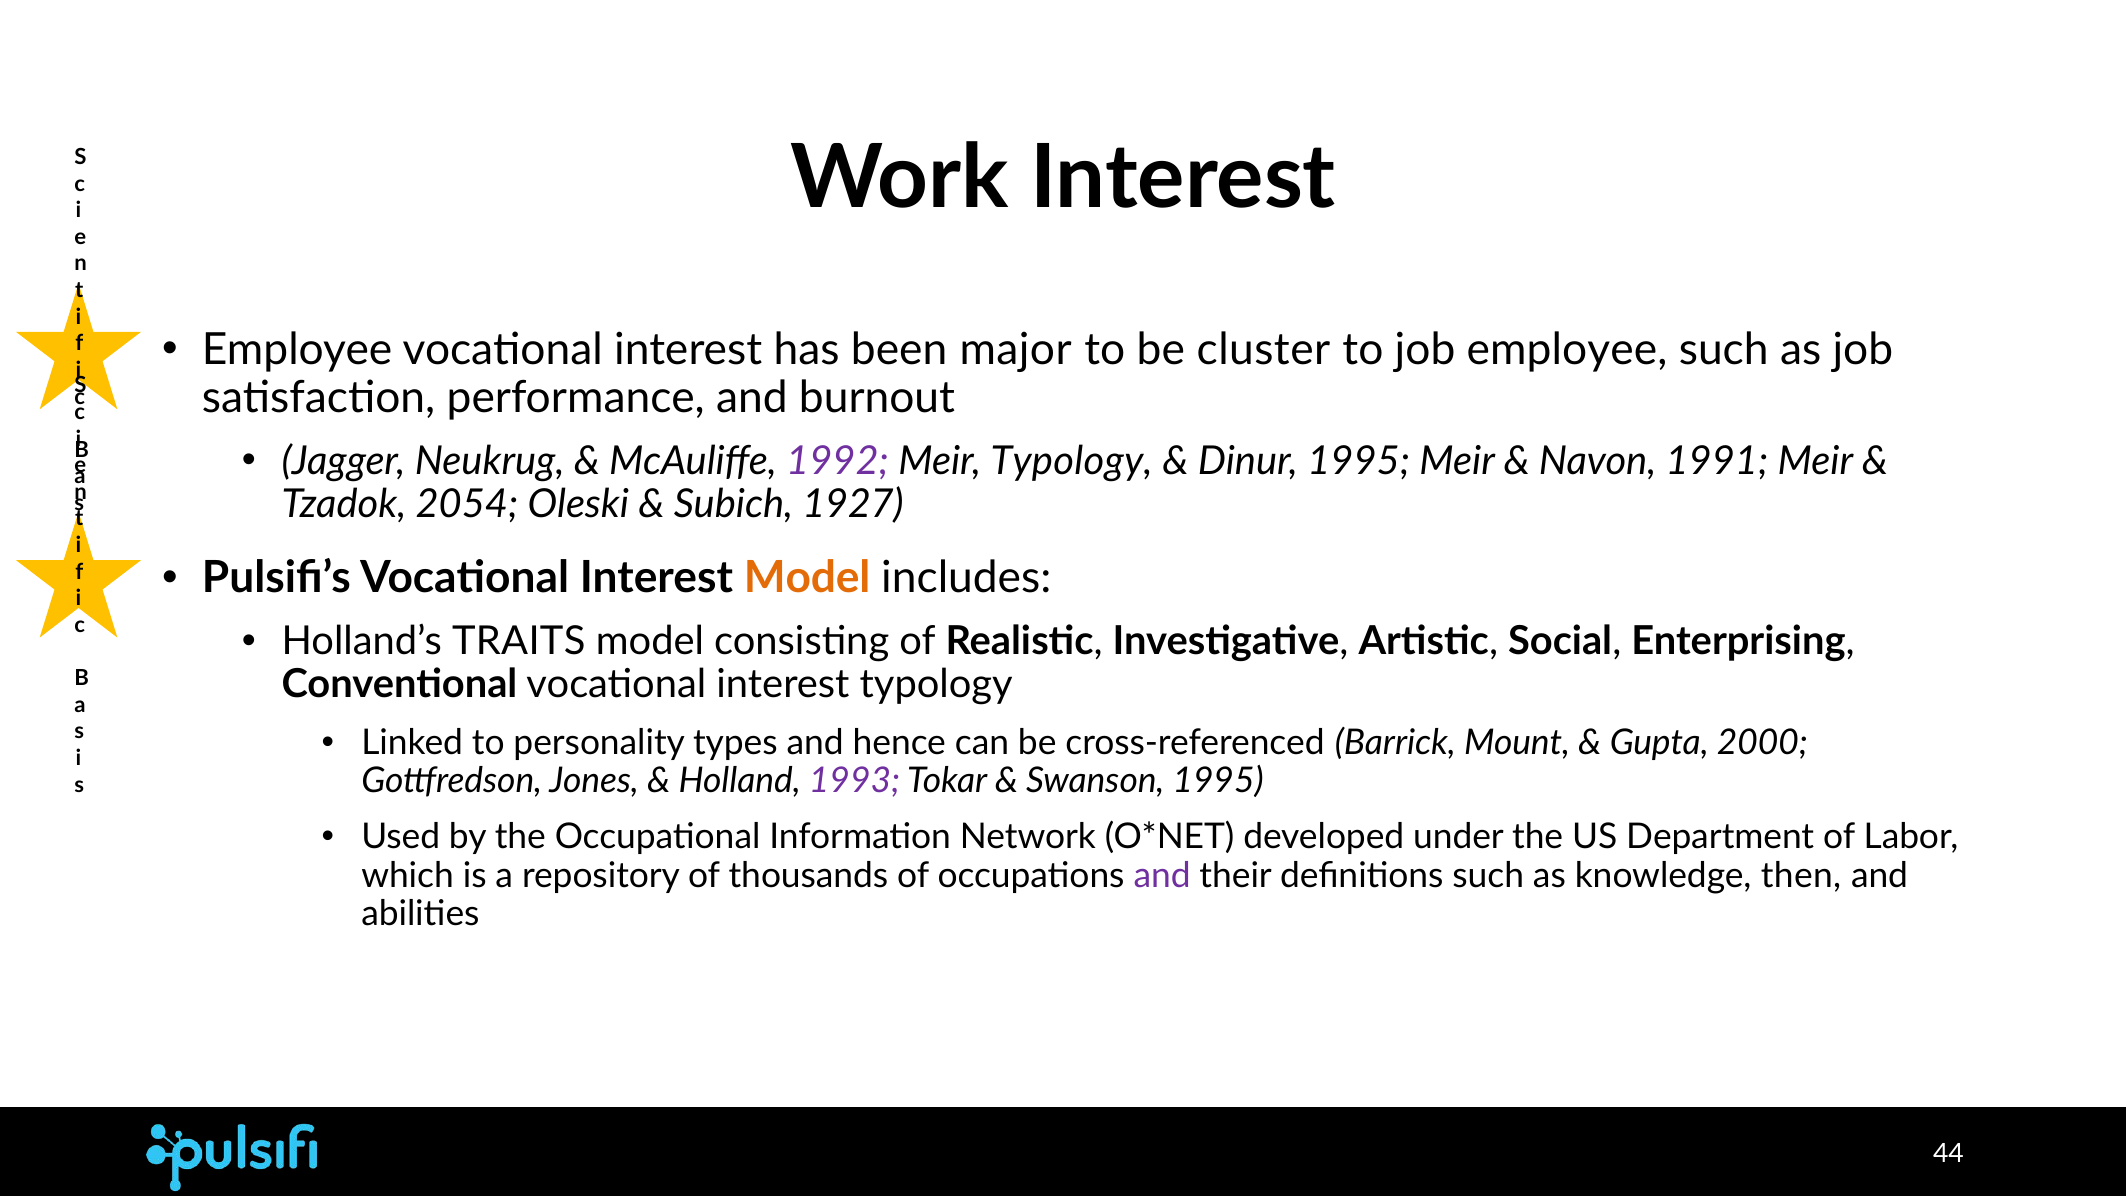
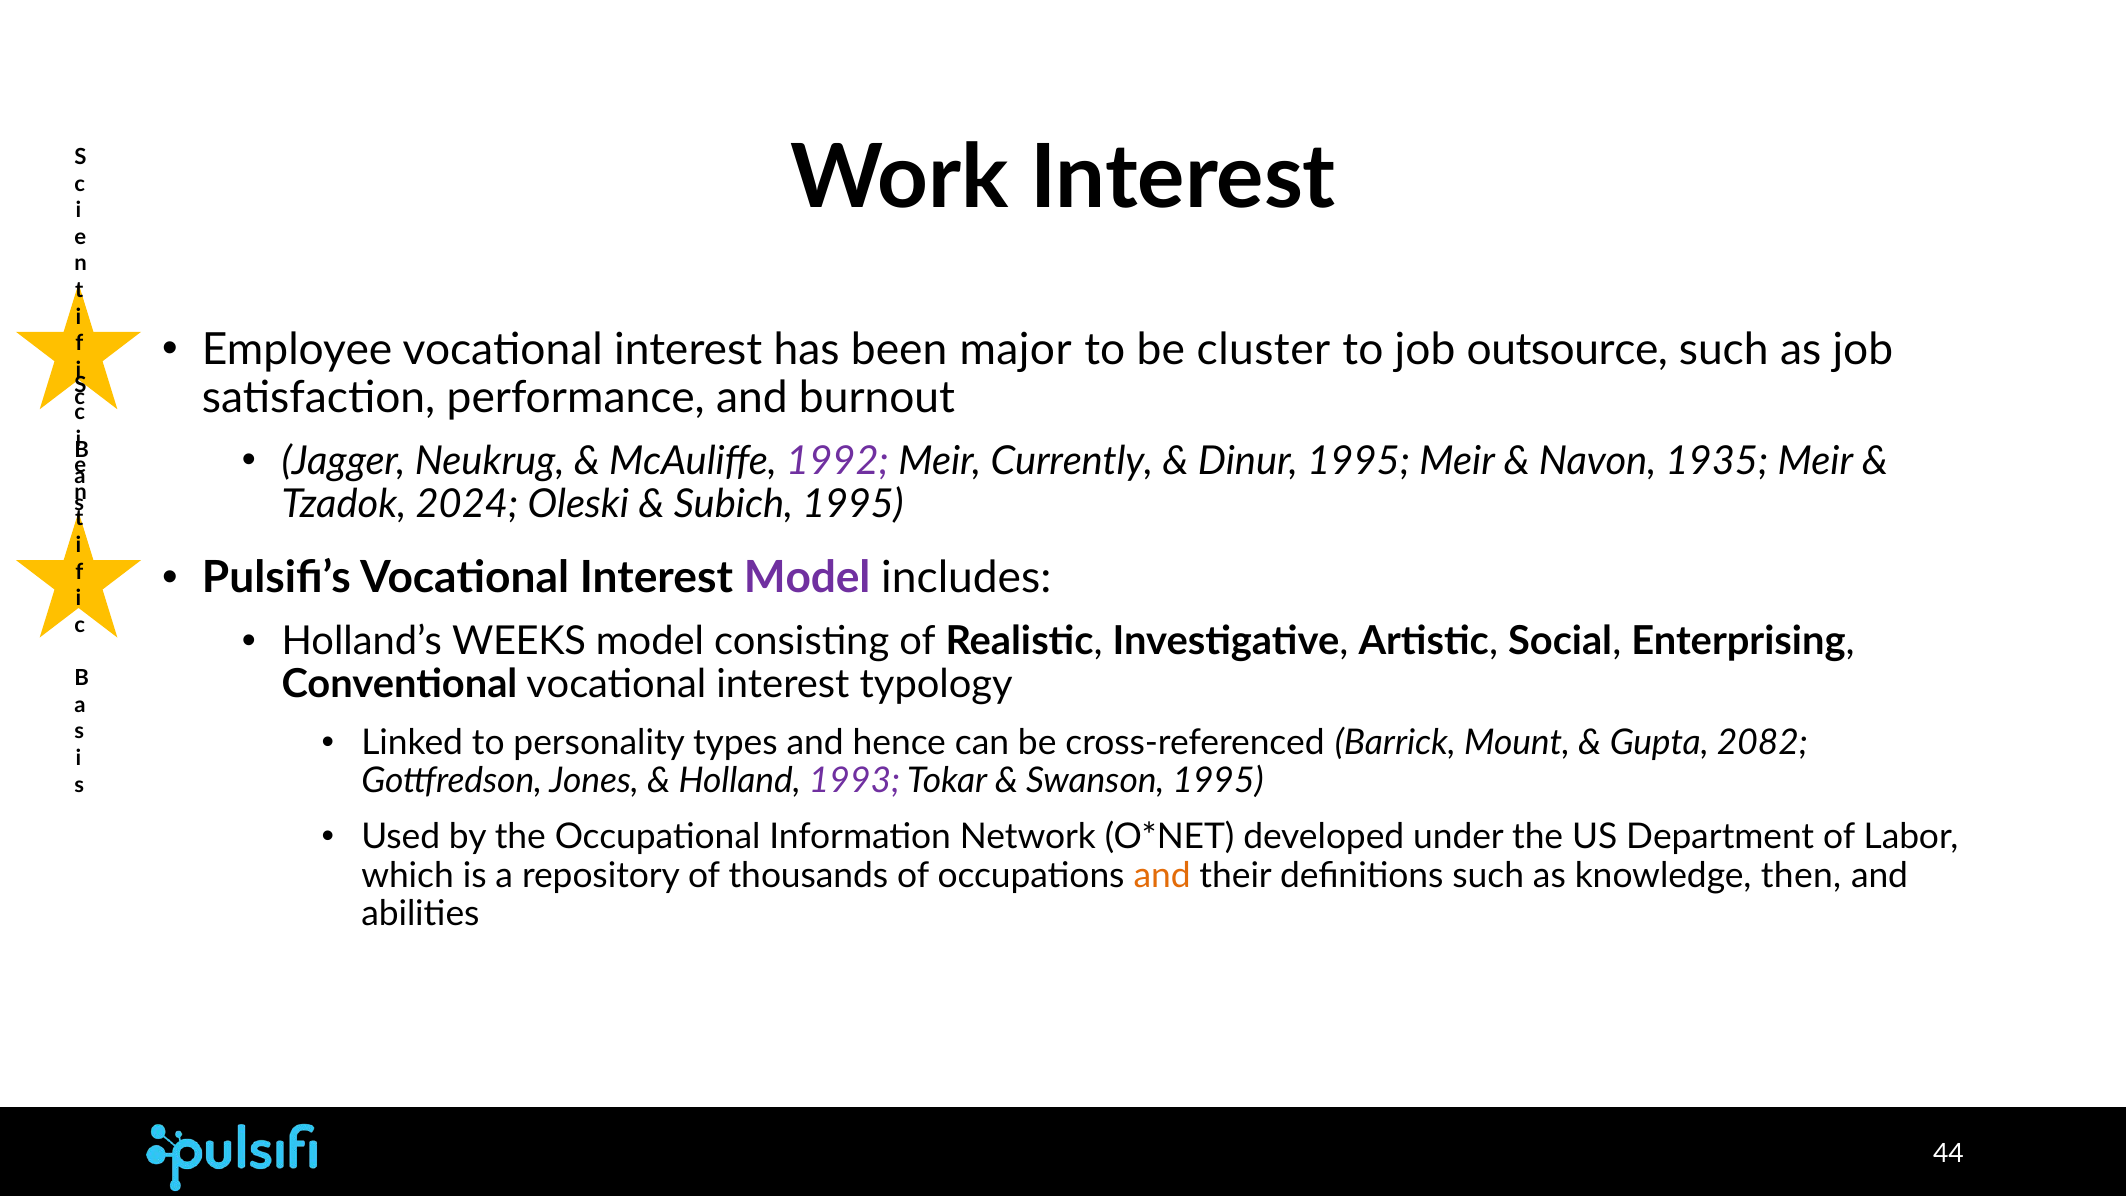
job employee: employee -> outsource (1567, 350)
Meir Typology: Typology -> Currently (1072, 461)
1991: 1991 -> 1935 (1717, 461)
2054: 2054 -> 2024 (467, 504)
Subich 1927: 1927 -> 1995 (853, 504)
Model colour: orange -> purple (807, 578)
TRAITS: TRAITS -> WEEKS (519, 641)
2000: 2000 -> 2082 (1762, 743)
and colour: purple -> orange (1162, 875)
